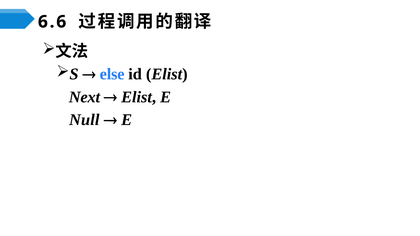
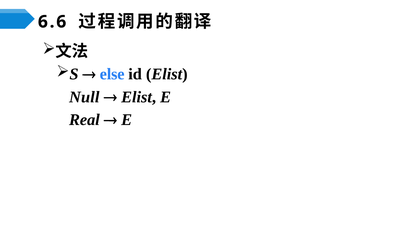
Next: Next -> Null (84, 97)
Null: Null -> Real (84, 120)
